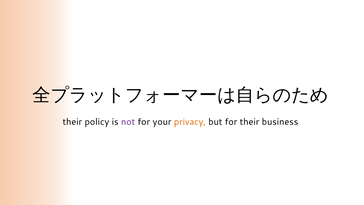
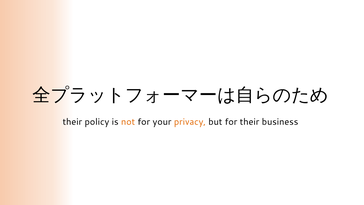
not colour: purple -> orange (128, 122)
